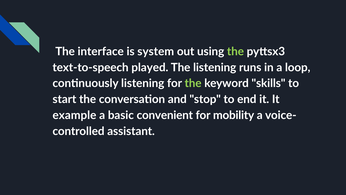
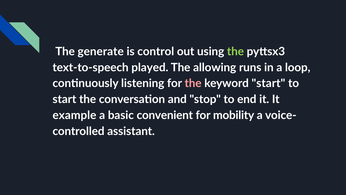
interface: interface -> generate (101, 51)
system: system -> control (156, 51)
The listening: listening -> allowing (215, 67)
the colour: light green -> pink (193, 83)
keyword skills: skills -> start (268, 83)
